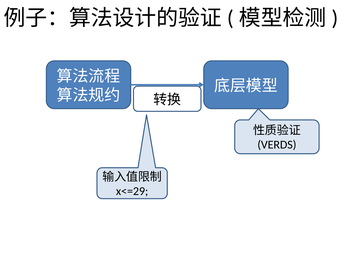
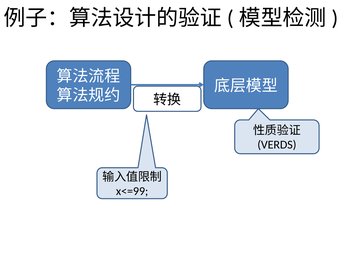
x<=29: x<=29 -> x<=99 (132, 191)
